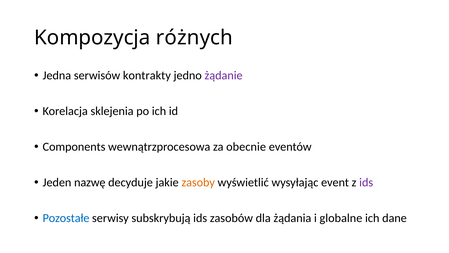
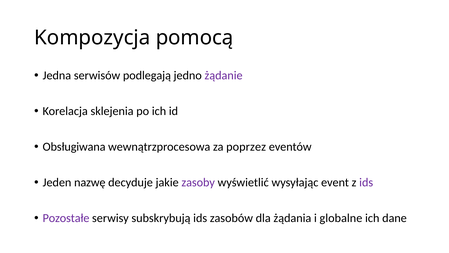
różnych: różnych -> pomocą (195, 38)
kontrakty: kontrakty -> podlegają (147, 75)
Components: Components -> Obsługiwana (74, 147)
obecnie: obecnie -> poprzez (246, 147)
zasoby colour: orange -> purple (198, 182)
Pozostałe colour: blue -> purple (66, 218)
